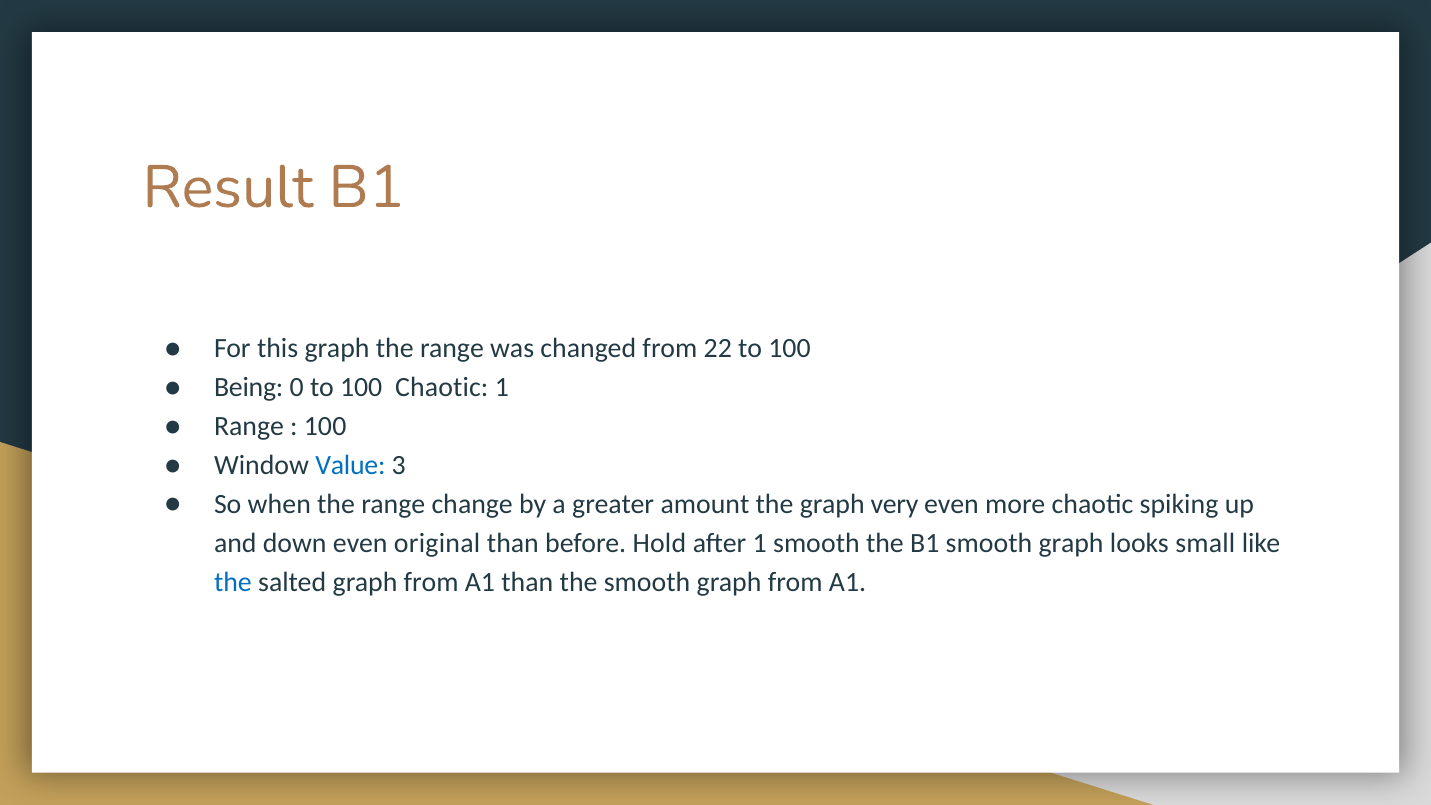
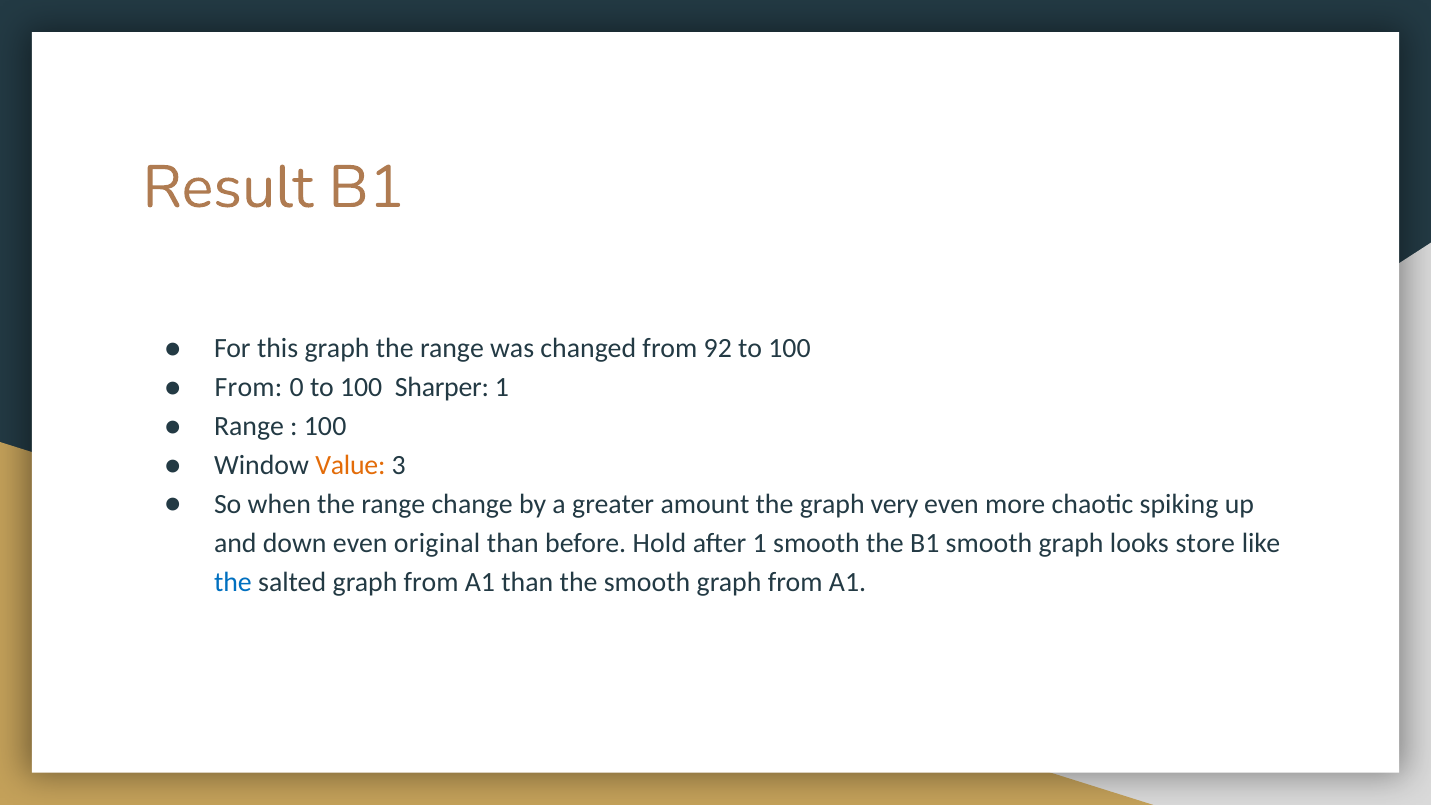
22: 22 -> 92 (718, 348)
Being: Being -> From (248, 387)
100 Chaotic: Chaotic -> Sharper (442, 387)
Value colour: blue -> orange (350, 465)
small: small -> store (1205, 543)
